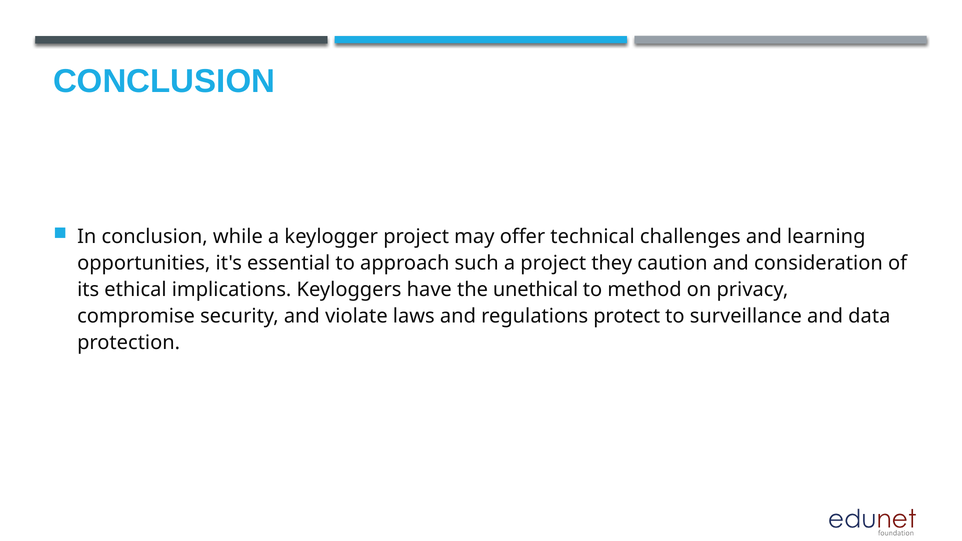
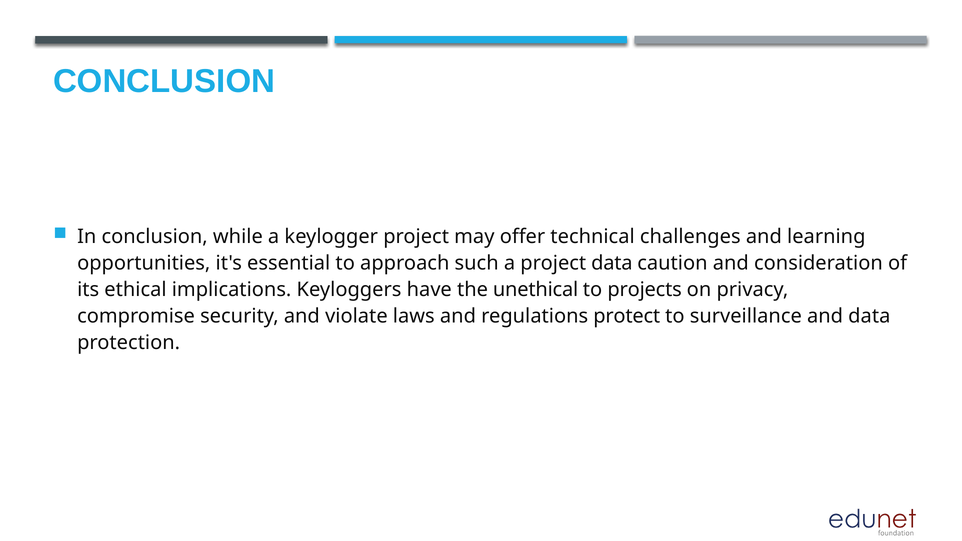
project they: they -> data (612, 263)
method: method -> projects (645, 290)
